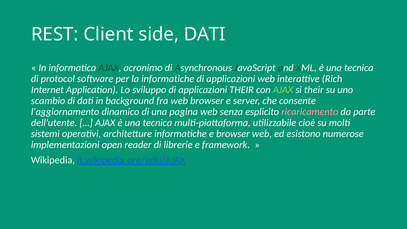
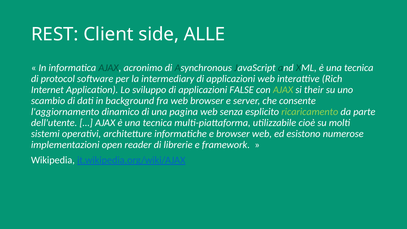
side DATI: DATI -> ALLE (205, 34)
la informatiche: informatiche -> intermediary (168, 79)
applicazioni THEIR: THEIR -> FALSE (242, 90)
ricaricamento colour: pink -> light green (310, 112)
